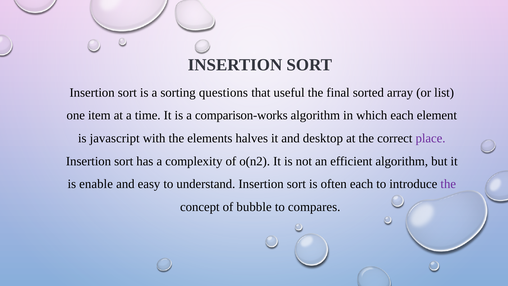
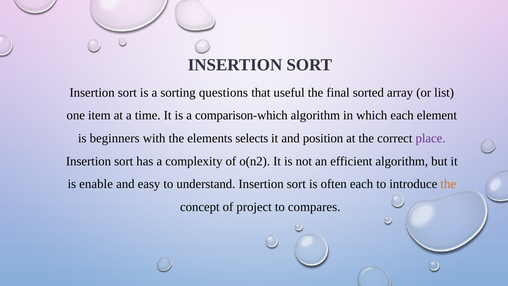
comparison-works: comparison-works -> comparison-which (241, 115)
javascript: javascript -> beginners (115, 138)
halves: halves -> selects (252, 138)
desktop: desktop -> position (323, 138)
the colour: purple -> orange (448, 184)
bubble: bubble -> project (254, 207)
